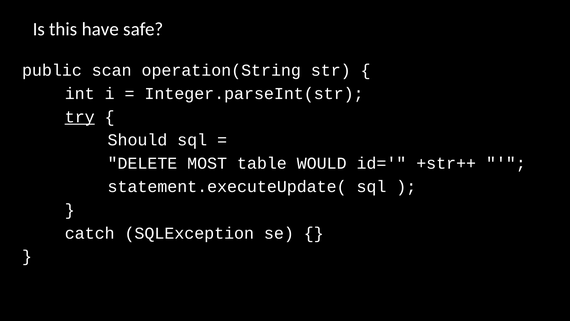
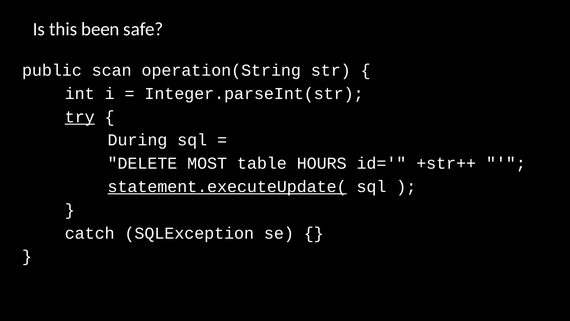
have: have -> been (100, 29)
Should: Should -> During (137, 140)
WOULD: WOULD -> HOURS (322, 163)
statement.executeUpdate( underline: none -> present (227, 186)
